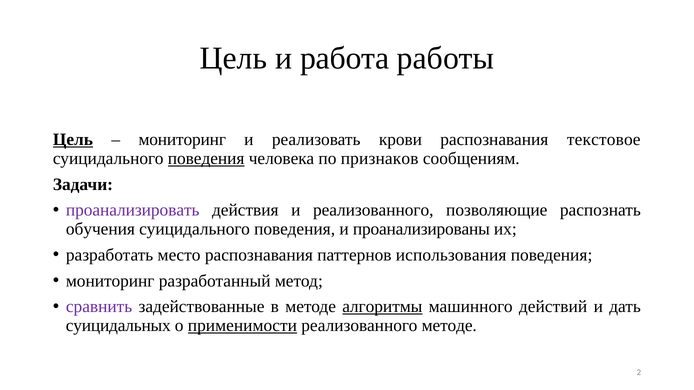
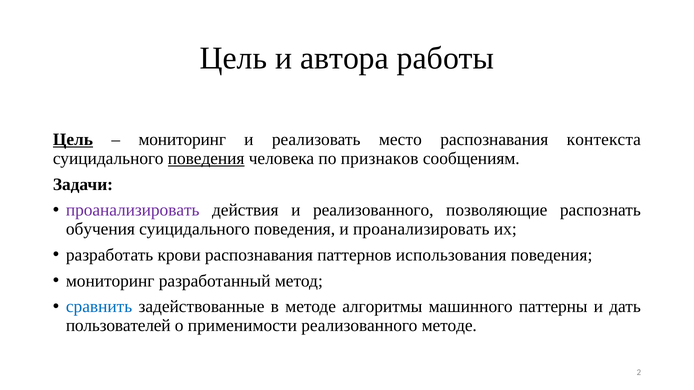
работа: работа -> автора (345, 58)
крови: крови -> место (400, 140)
текстовое: текстовое -> контекста (604, 140)
и проанализированы: проанализированы -> проанализировать (421, 229)
место: место -> крови (179, 255)
сравнить colour: purple -> blue (99, 307)
алгоритмы underline: present -> none (382, 307)
действий: действий -> паттерны (553, 307)
суицидальных: суицидальных -> пользователей (118, 326)
применимости underline: present -> none (242, 326)
